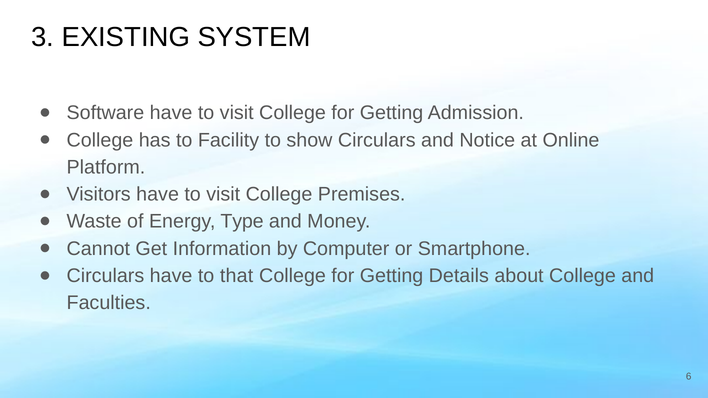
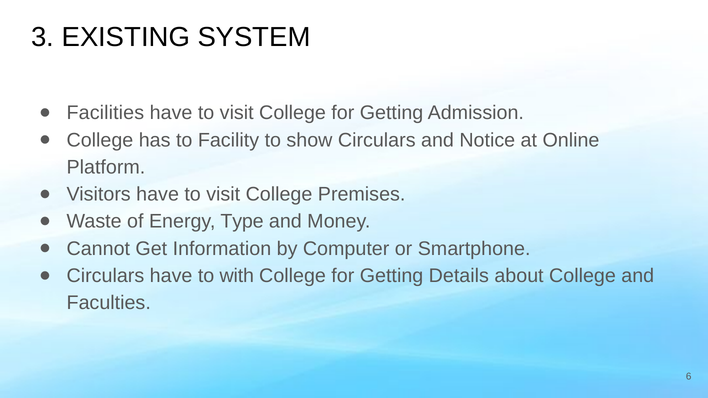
Software: Software -> Facilities (105, 113)
that: that -> with (237, 276)
